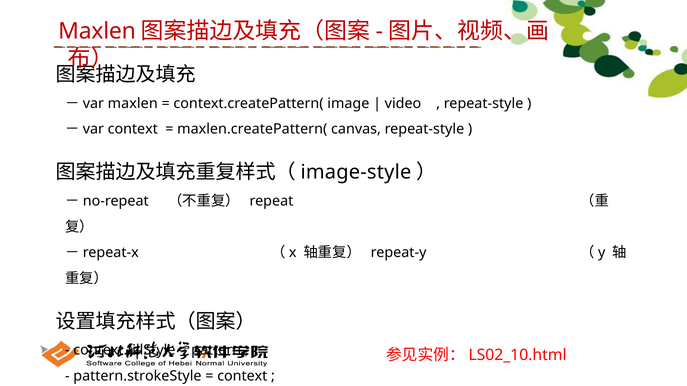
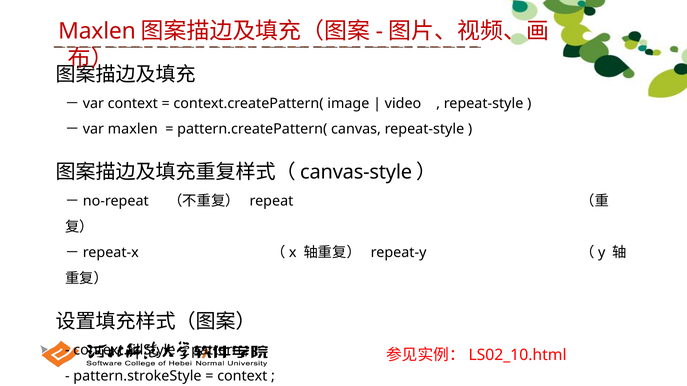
maxlen: maxlen -> context (133, 104)
context: context -> maxlen (133, 129)
maxlen.createPattern(: maxlen.createPattern( -> pattern.createPattern( (252, 129)
image-style: image-style -> canvas-style (356, 173)
